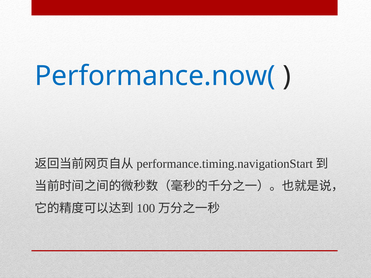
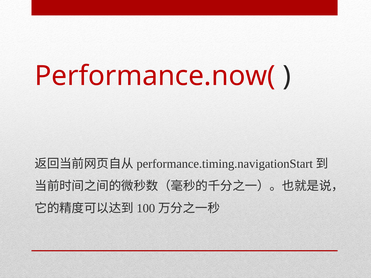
Performance.now( colour: blue -> red (155, 76)
